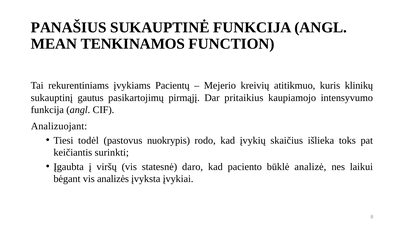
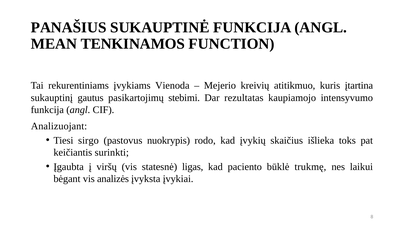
Pacientų: Pacientų -> Vienoda (172, 86)
klinikų: klinikų -> įtartina (359, 86)
pirmąjį: pirmąjį -> stebimi (184, 98)
pritaikius: pritaikius -> rezultatas (244, 98)
todėl: todėl -> sirgo (88, 141)
daro: daro -> ligas (193, 167)
analizė: analizė -> trukmę (310, 167)
